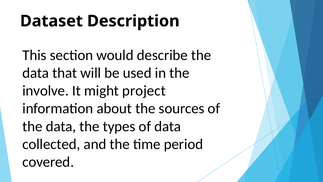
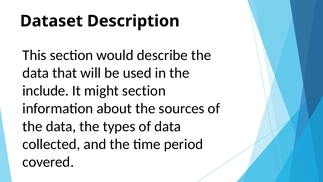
involve: involve -> include (46, 91)
might project: project -> section (144, 91)
